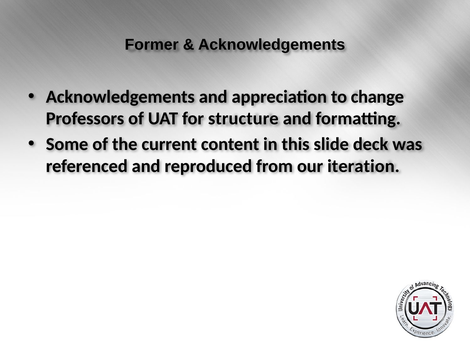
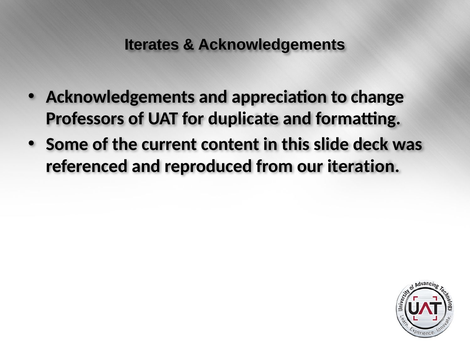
Former: Former -> Iterates (152, 45)
structure: structure -> duplicate (243, 119)
